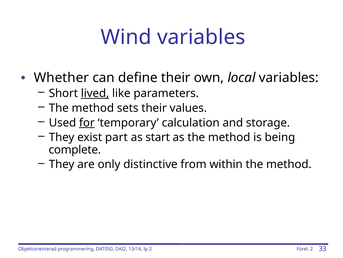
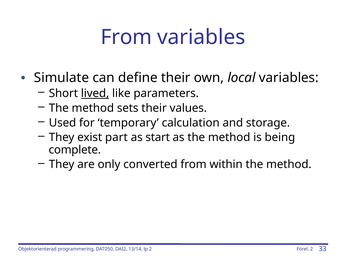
Wind: Wind -> From (126, 37)
Whether: Whether -> Simulate (61, 77)
for underline: present -> none (87, 122)
distinctive: distinctive -> converted (150, 164)
